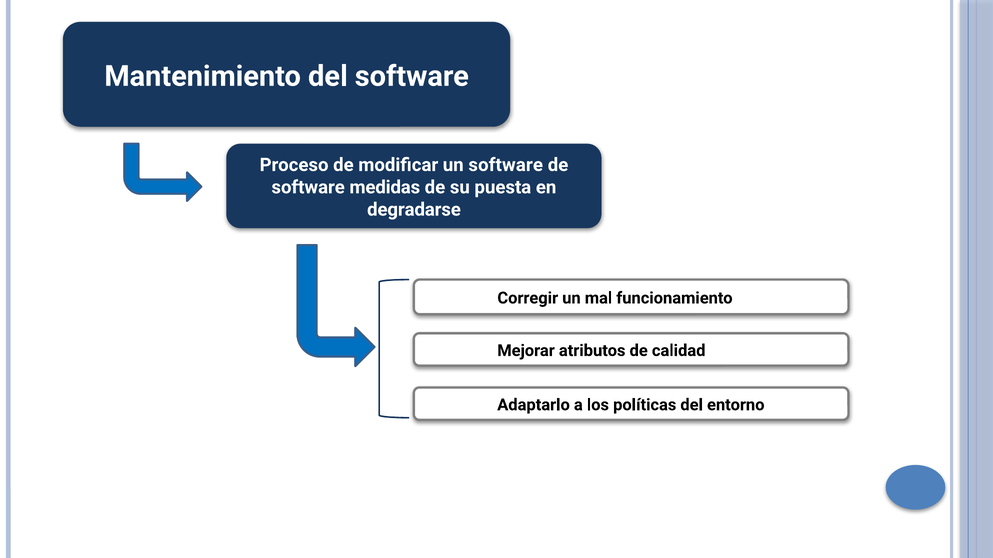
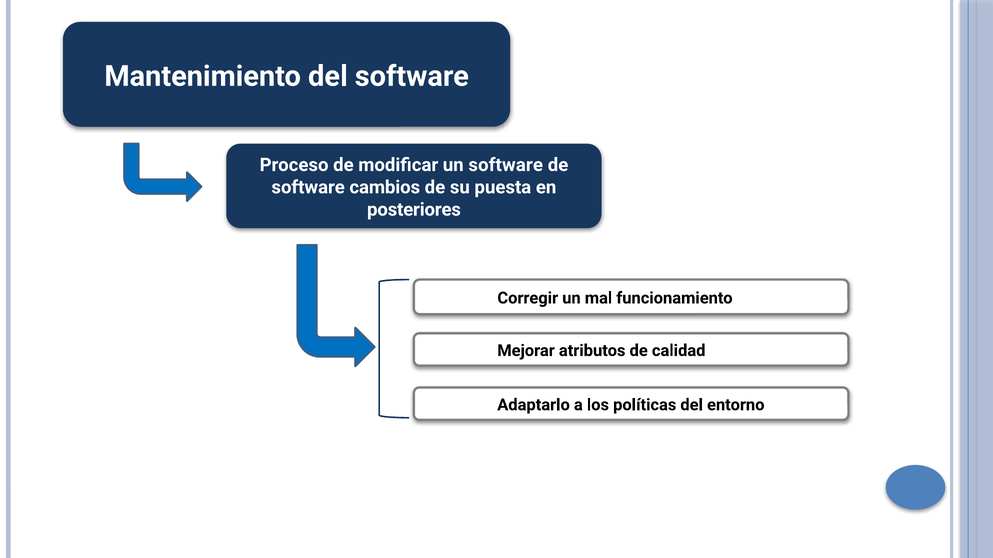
medidas: medidas -> cambios (385, 187)
degradarse: degradarse -> posteriores (414, 210)
